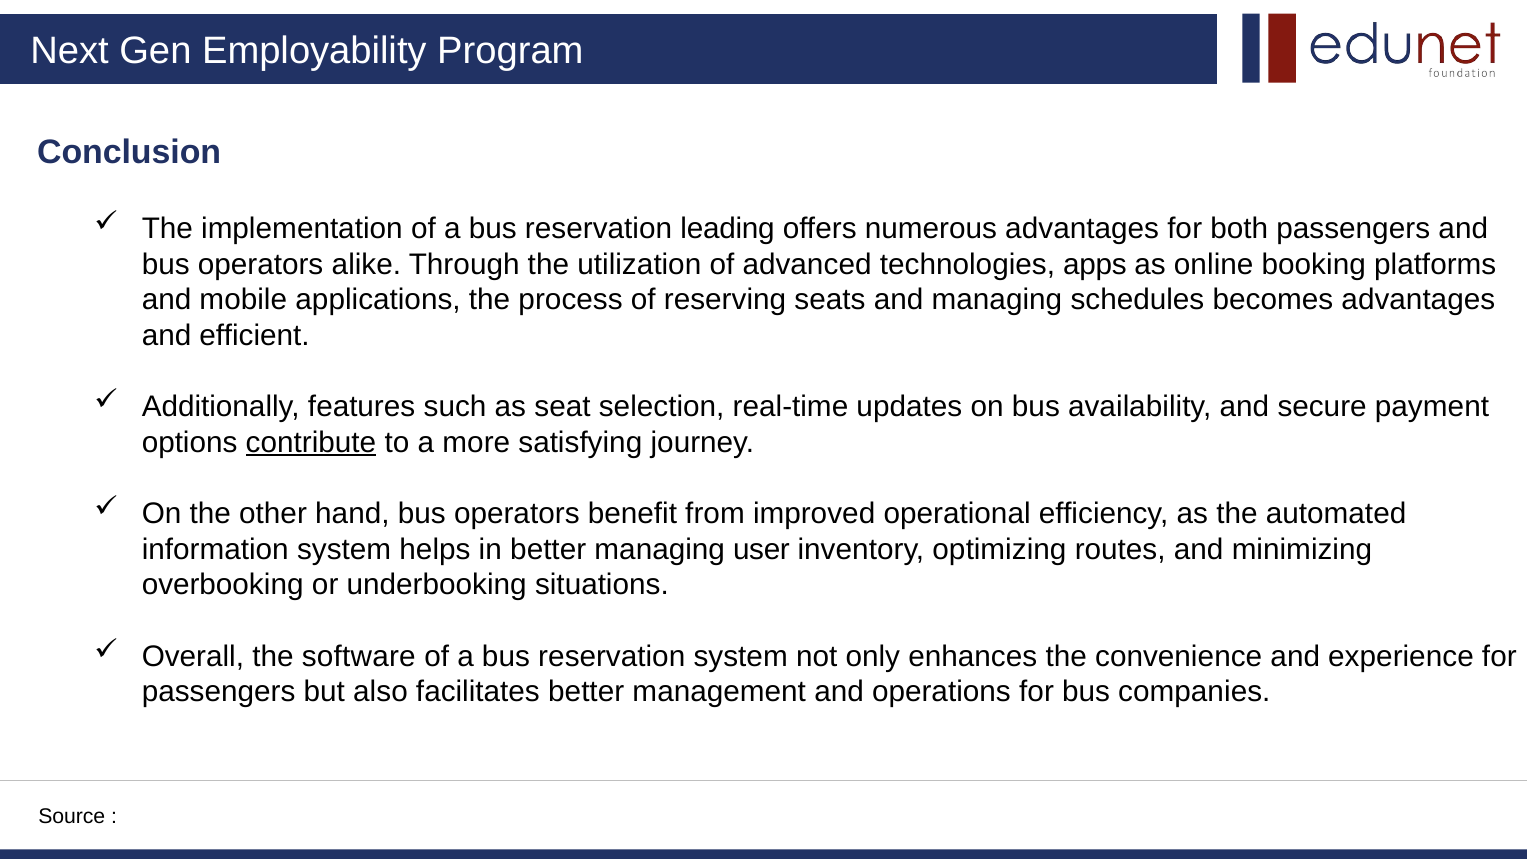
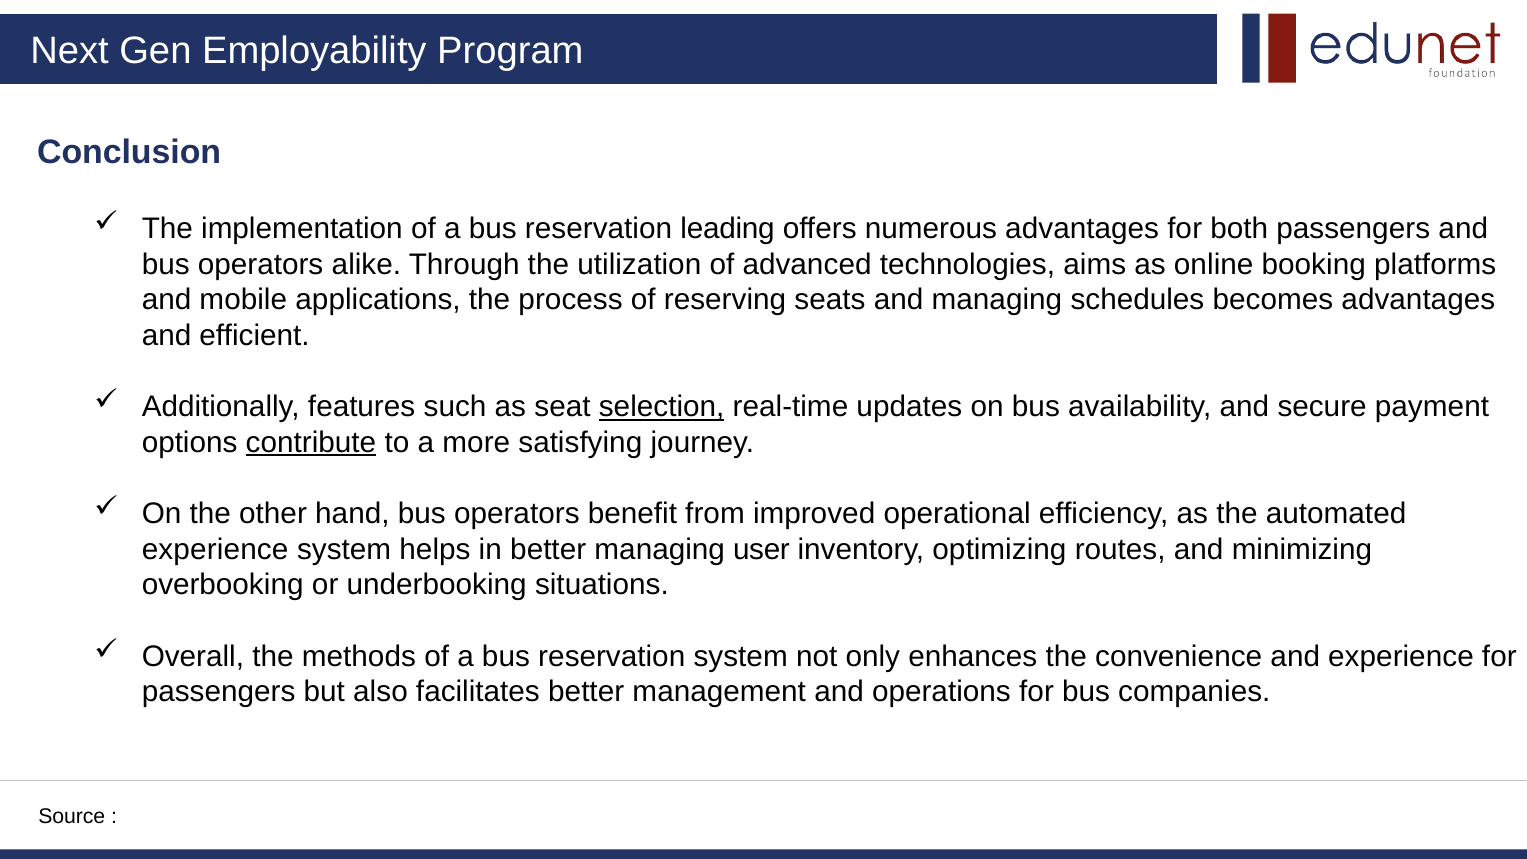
apps: apps -> aims (1095, 264)
selection underline: none -> present (662, 407)
information: information -> experience (215, 549)
software: software -> methods (359, 656)
